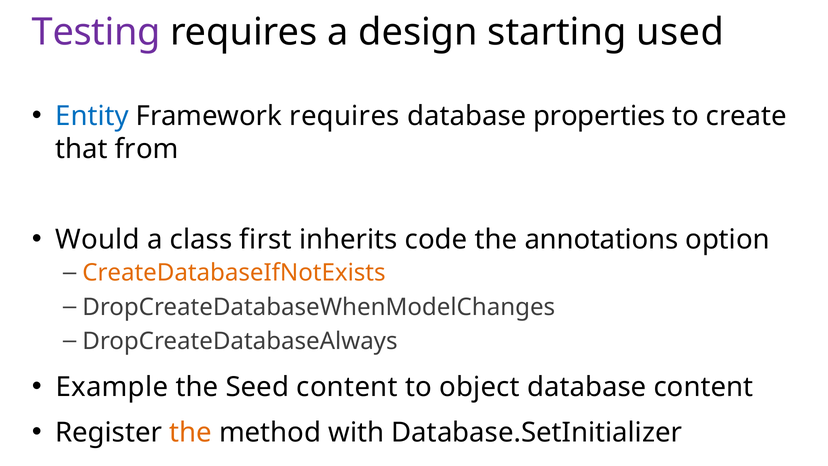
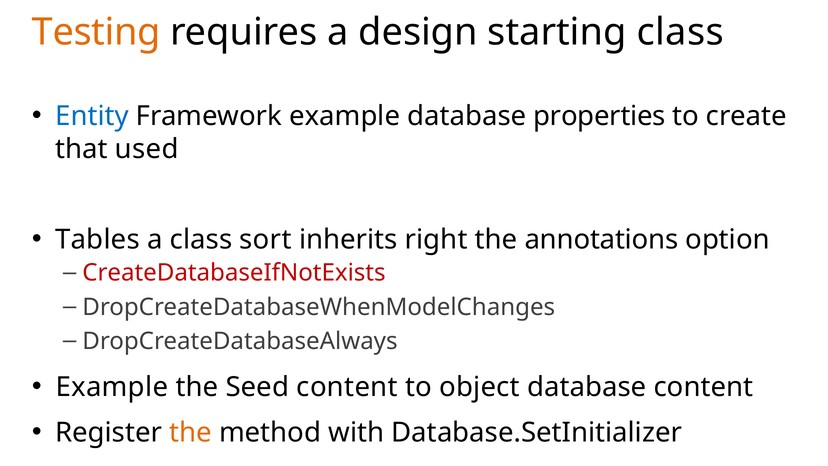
Testing colour: purple -> orange (96, 32)
starting used: used -> class (680, 32)
Framework requires: requires -> example (345, 116)
from: from -> used (147, 149)
Would: Would -> Tables (97, 239)
first: first -> sort (265, 239)
code: code -> right (436, 239)
CreateDatabaseIfNotExists colour: orange -> red (234, 273)
